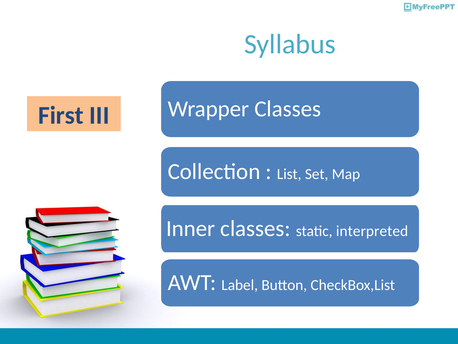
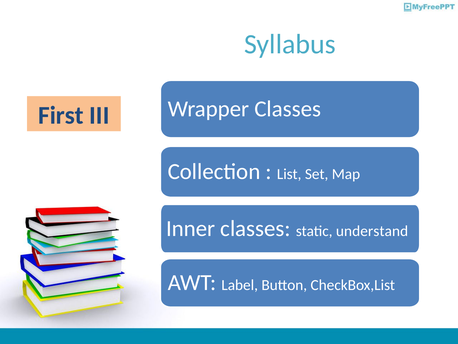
interpreted: interpreted -> understand (372, 231)
